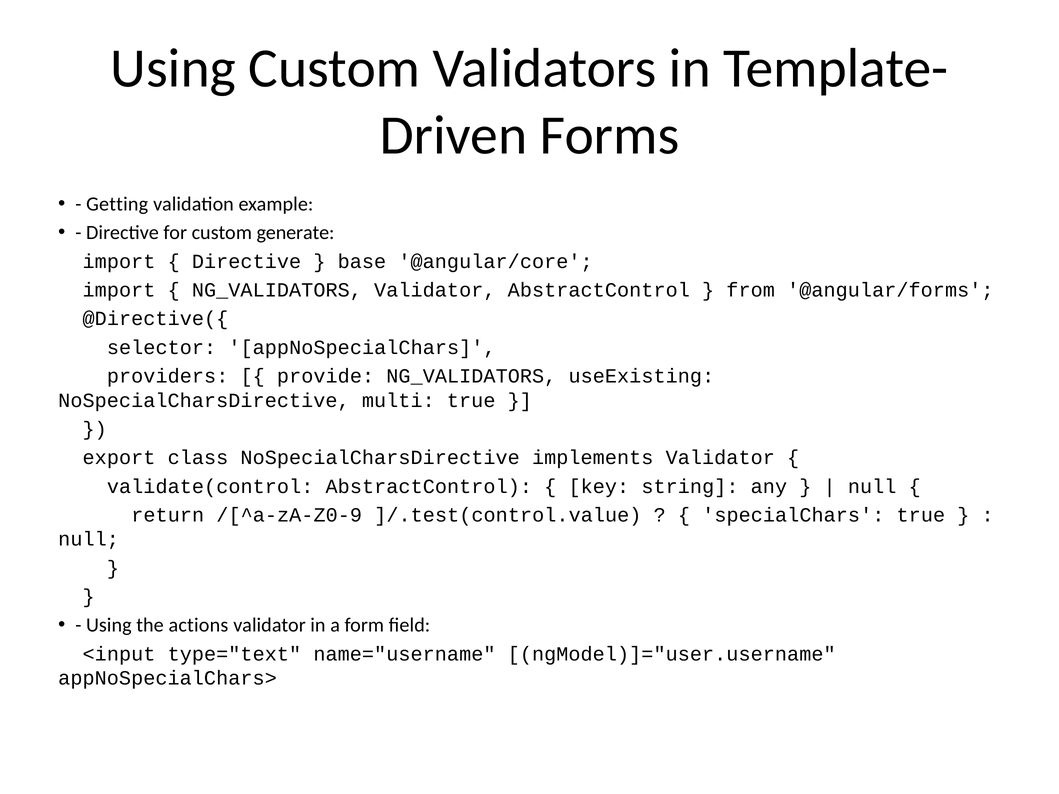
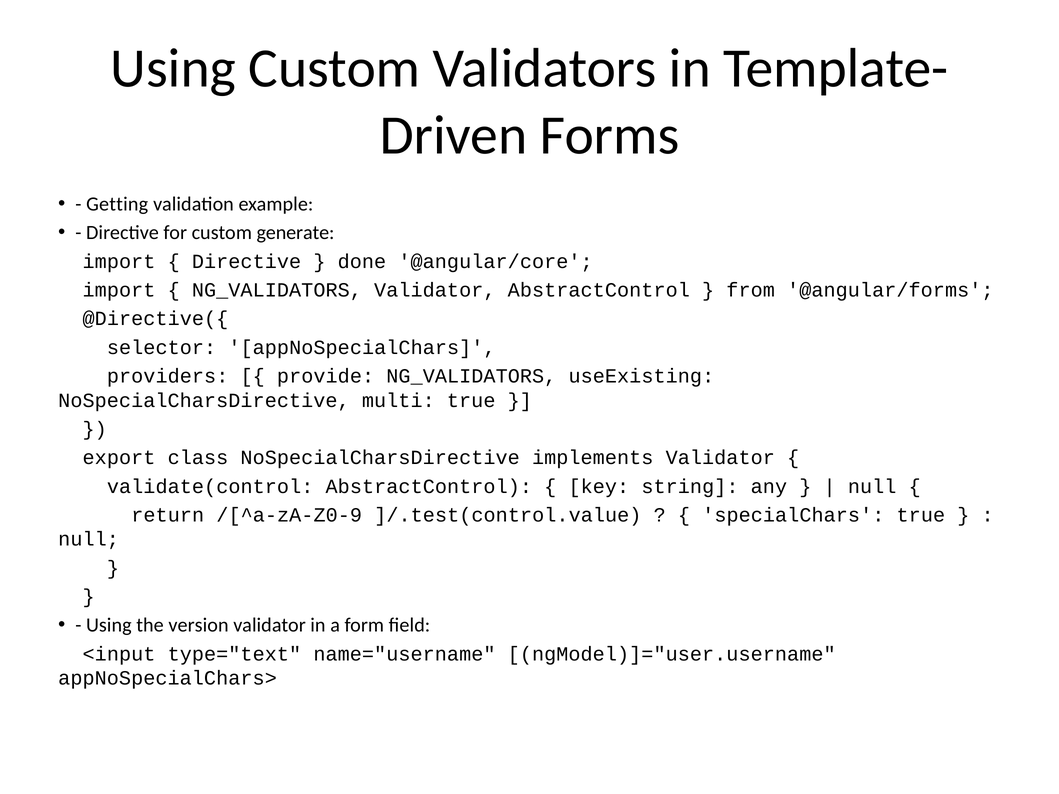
base: base -> done (362, 261)
actions: actions -> version (199, 626)
